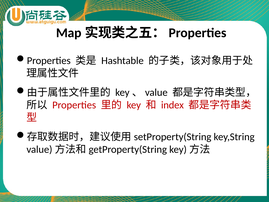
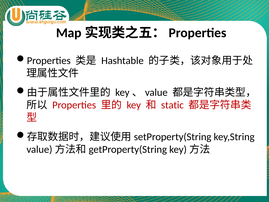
index: index -> static (172, 105)
